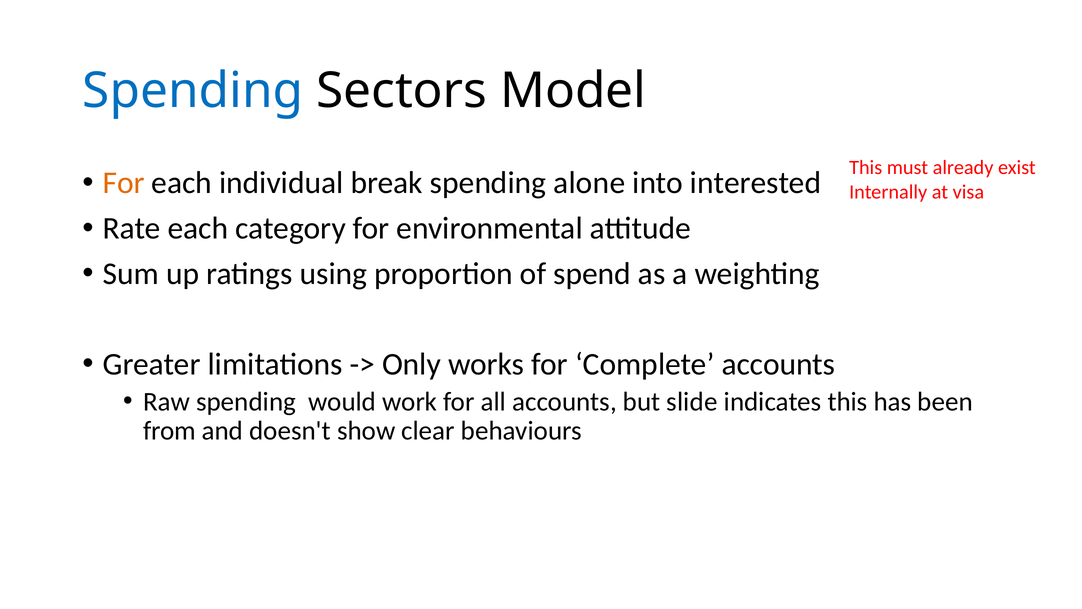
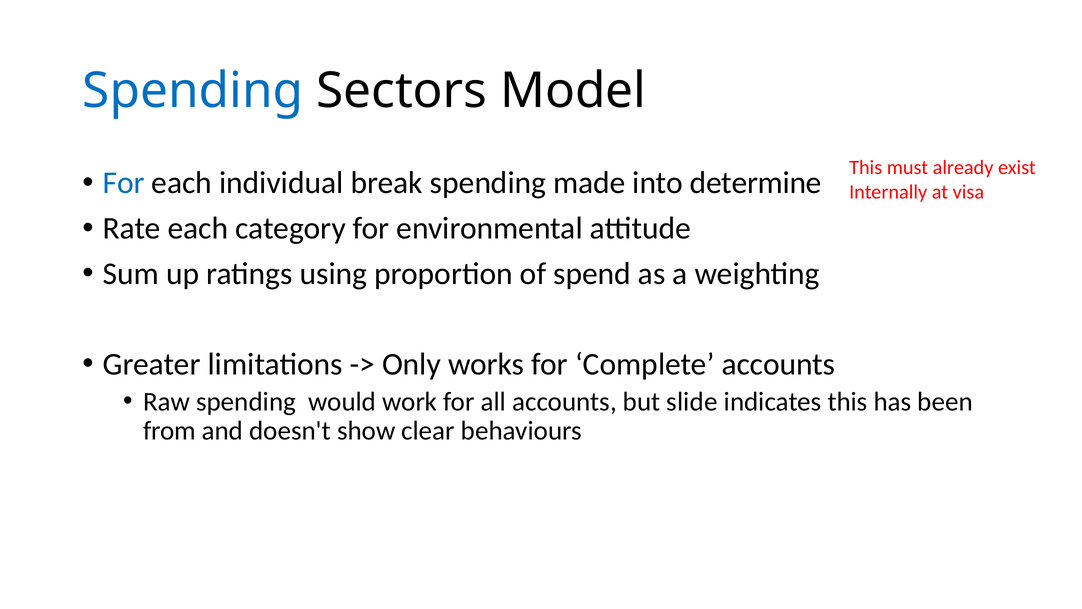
For colour: orange -> blue (124, 183)
alone: alone -> made (589, 183)
interested: interested -> determine (756, 183)
